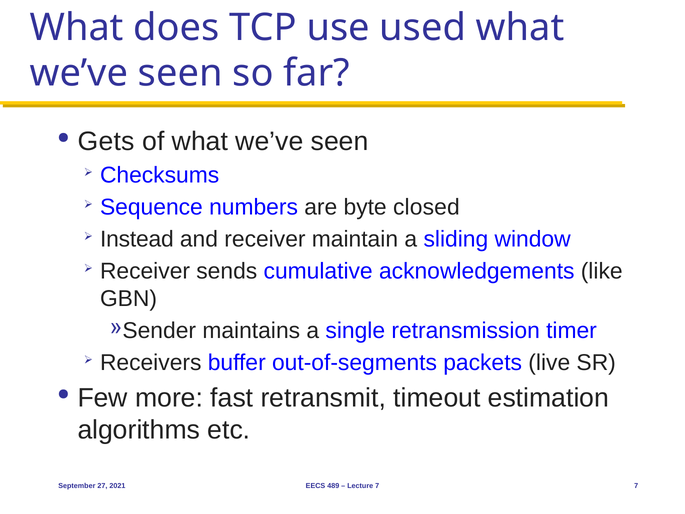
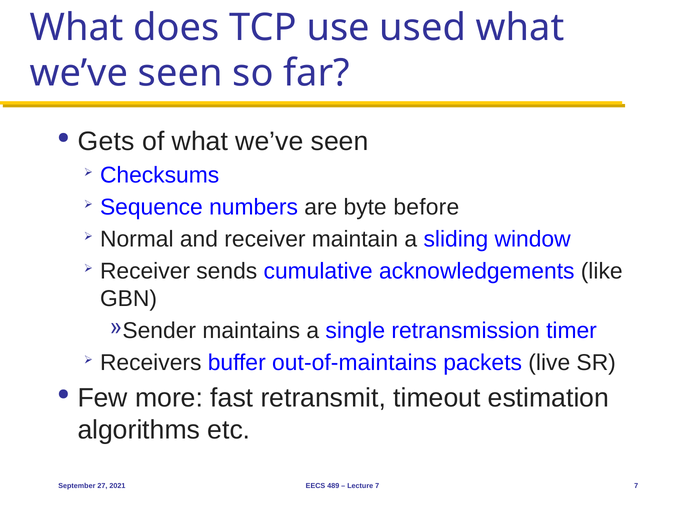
closed: closed -> before (426, 207)
Instead: Instead -> Normal (137, 239)
out-of-segments: out-of-segments -> out-of-maintains (354, 362)
